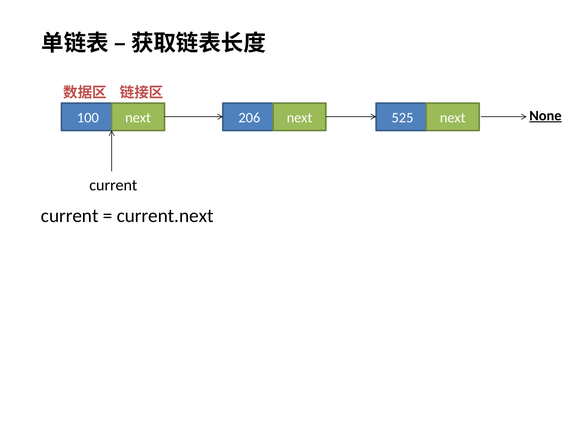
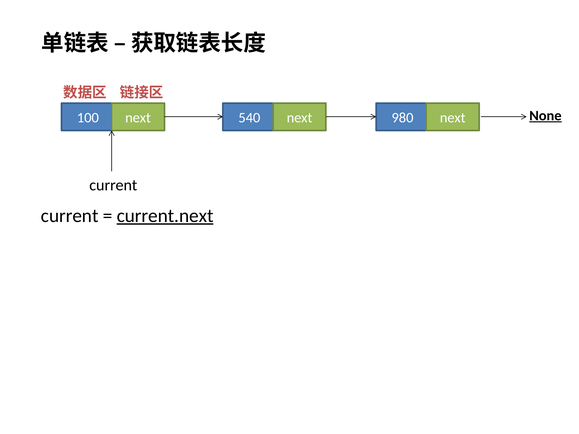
206: 206 -> 540 (249, 118)
525: 525 -> 980 (402, 118)
current.next underline: none -> present (165, 216)
